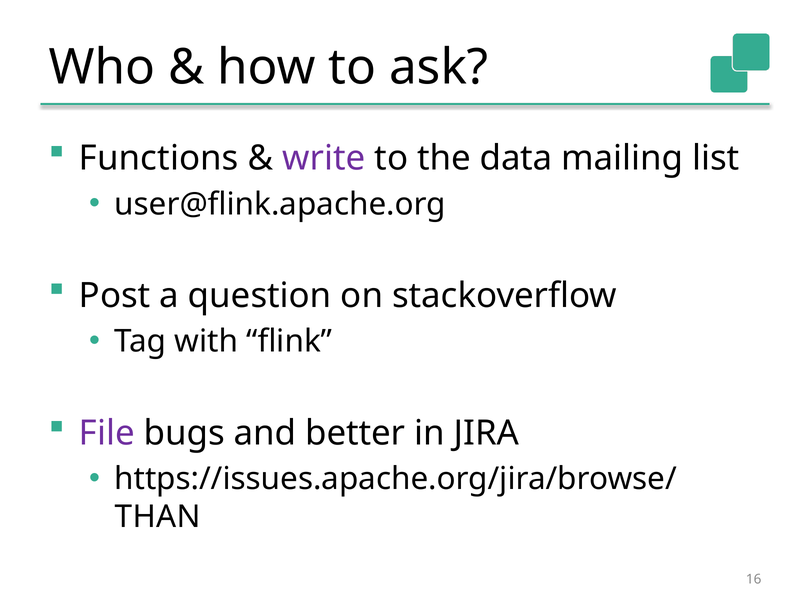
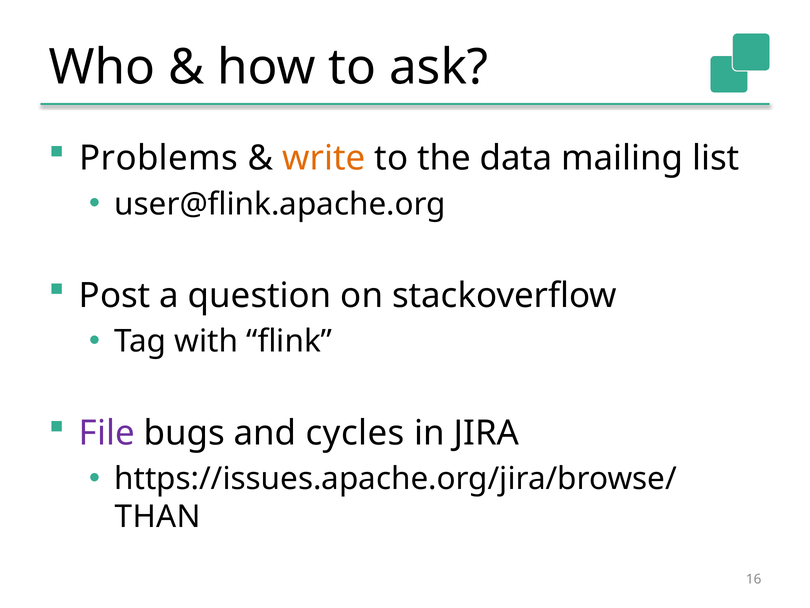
Functions: Functions -> Problems (159, 158)
write colour: purple -> orange (324, 158)
better: better -> cycles (355, 433)
